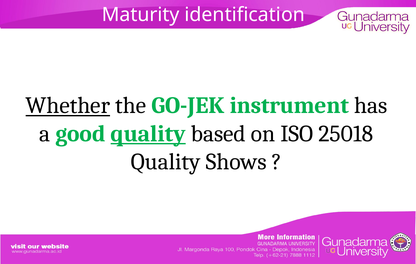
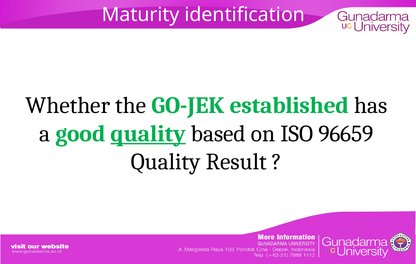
Whether underline: present -> none (68, 106)
instrument: instrument -> established (289, 106)
25018: 25018 -> 96659 (346, 134)
Shows: Shows -> Result (236, 162)
